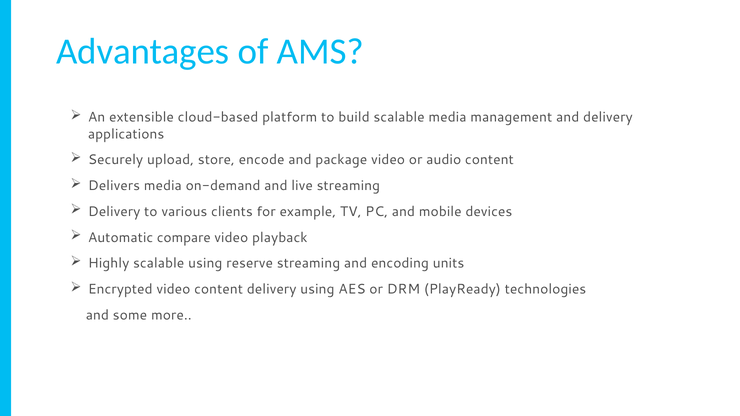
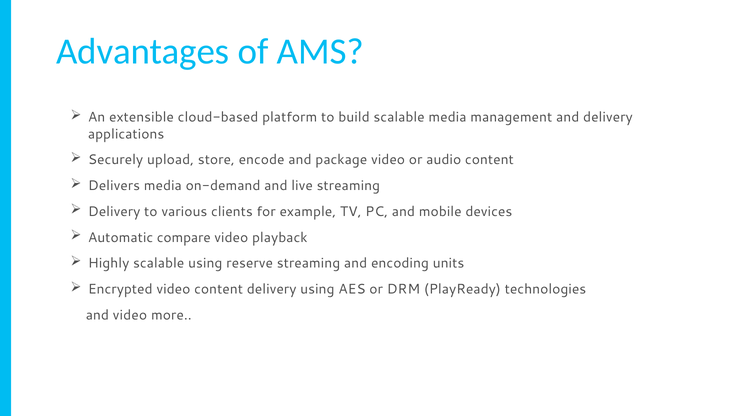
and some: some -> video (130, 315)
